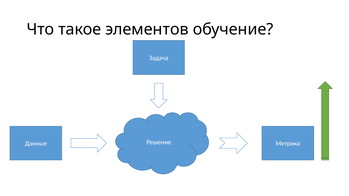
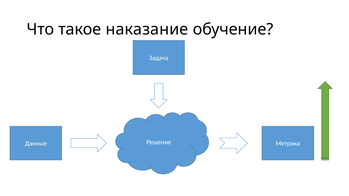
элементов: элементов -> наказание (147, 29)
